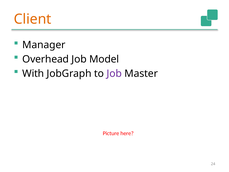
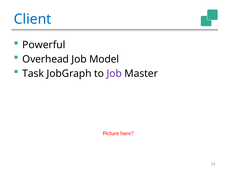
Client colour: orange -> blue (33, 19)
Manager: Manager -> Powerful (44, 45)
With: With -> Task (33, 73)
